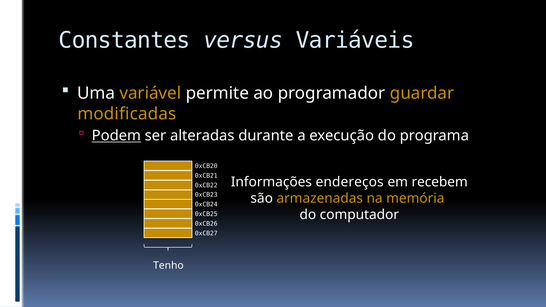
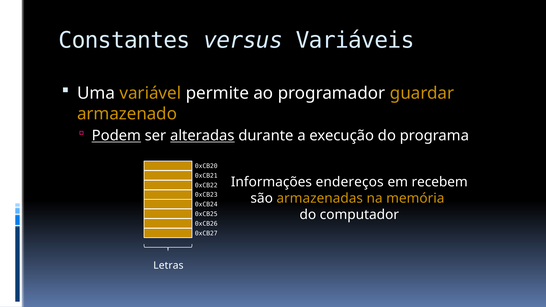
modificadas: modificadas -> armazenado (127, 114)
alteradas underline: none -> present (202, 136)
Tenho: Tenho -> Letras (168, 266)
